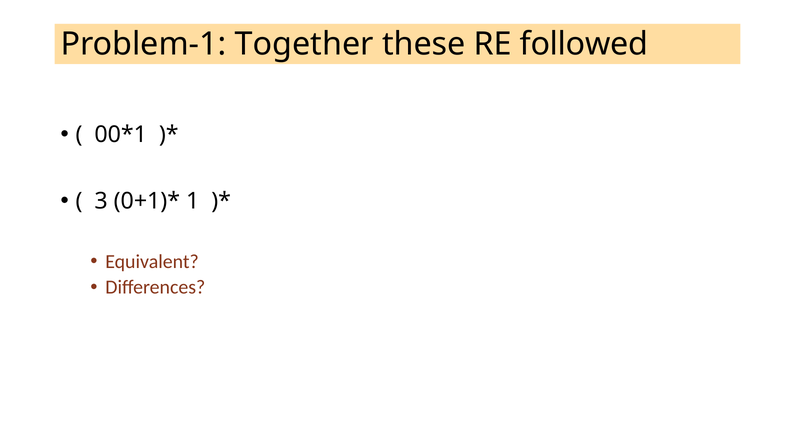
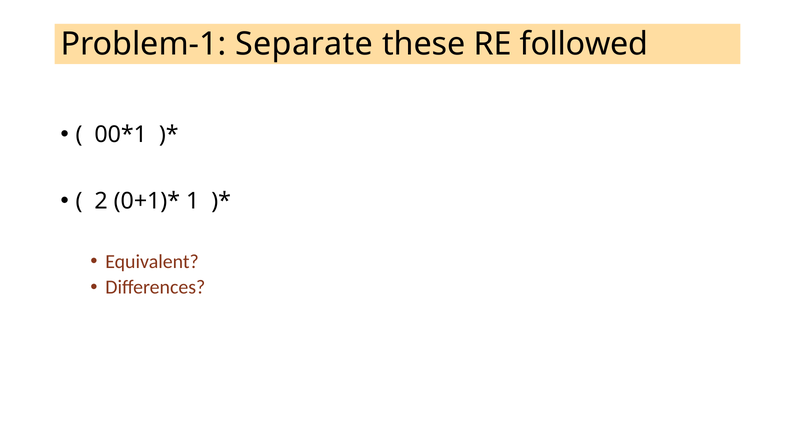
Together: Together -> Separate (304, 44)
3: 3 -> 2 (101, 201)
